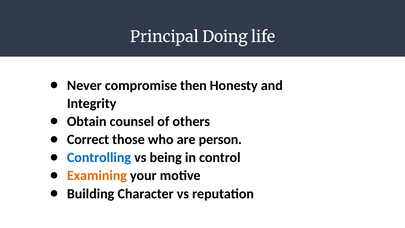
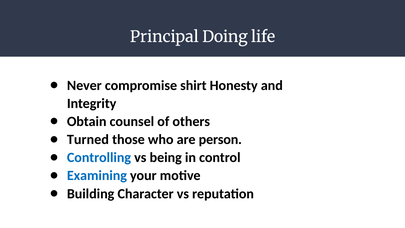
then: then -> shirt (193, 85)
Correct: Correct -> Turned (88, 139)
Examining colour: orange -> blue (97, 176)
